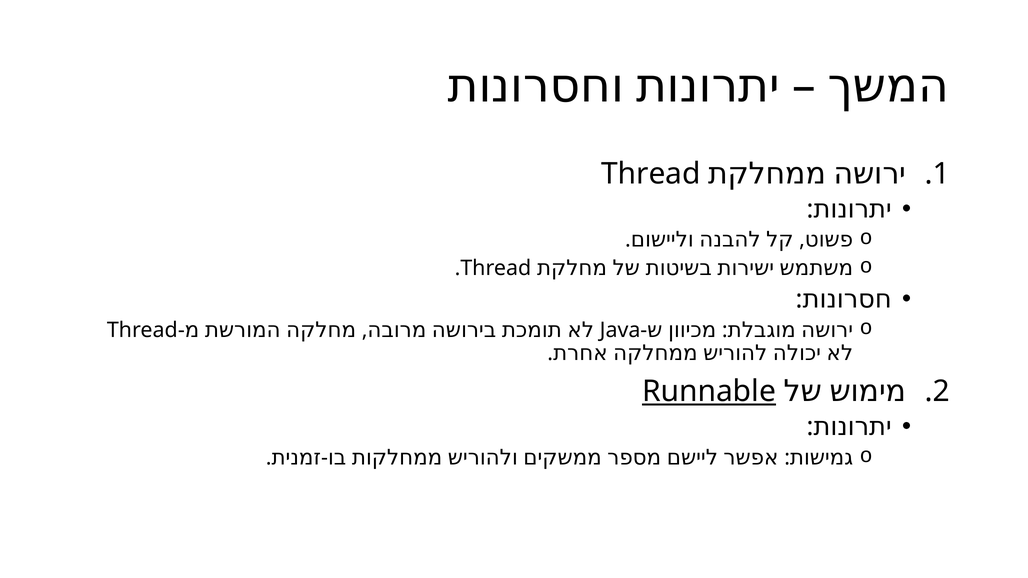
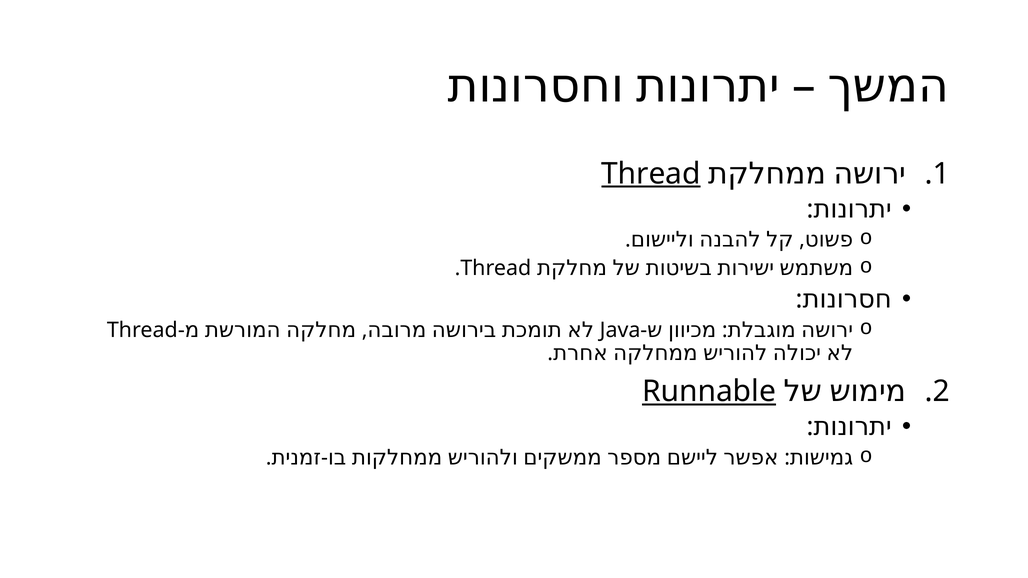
Thread underline: none -> present (651, 174)
